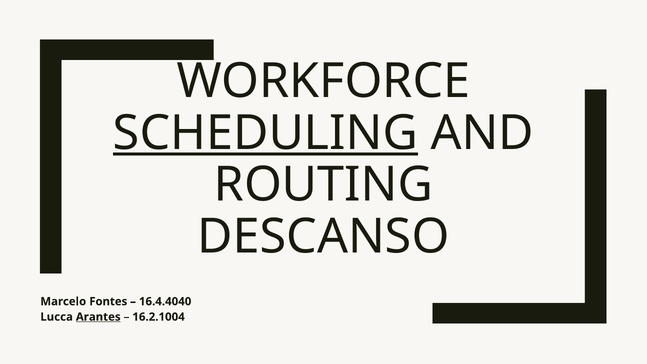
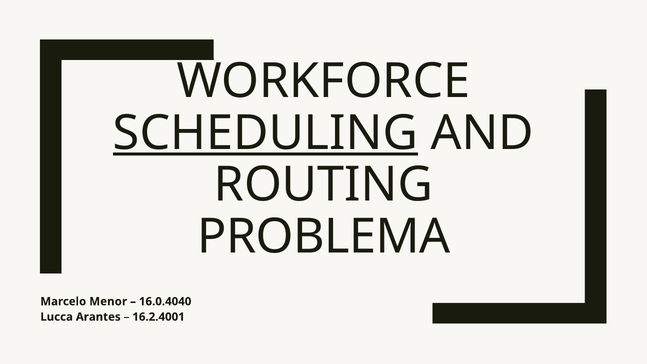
DESCANSO: DESCANSO -> PROBLEMA (324, 237)
Fontes: Fontes -> Menor (108, 301)
16.4.4040: 16.4.4040 -> 16.0.4040 (165, 301)
Arantes underline: present -> none (98, 317)
16.2.1004: 16.2.1004 -> 16.2.4001 (159, 317)
